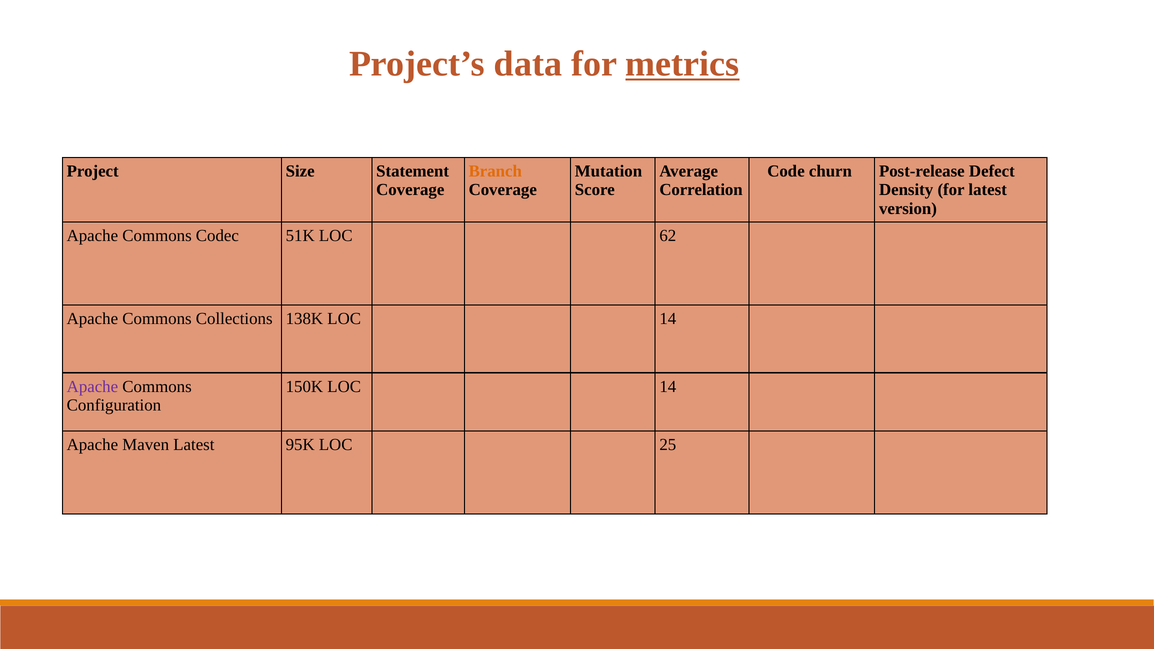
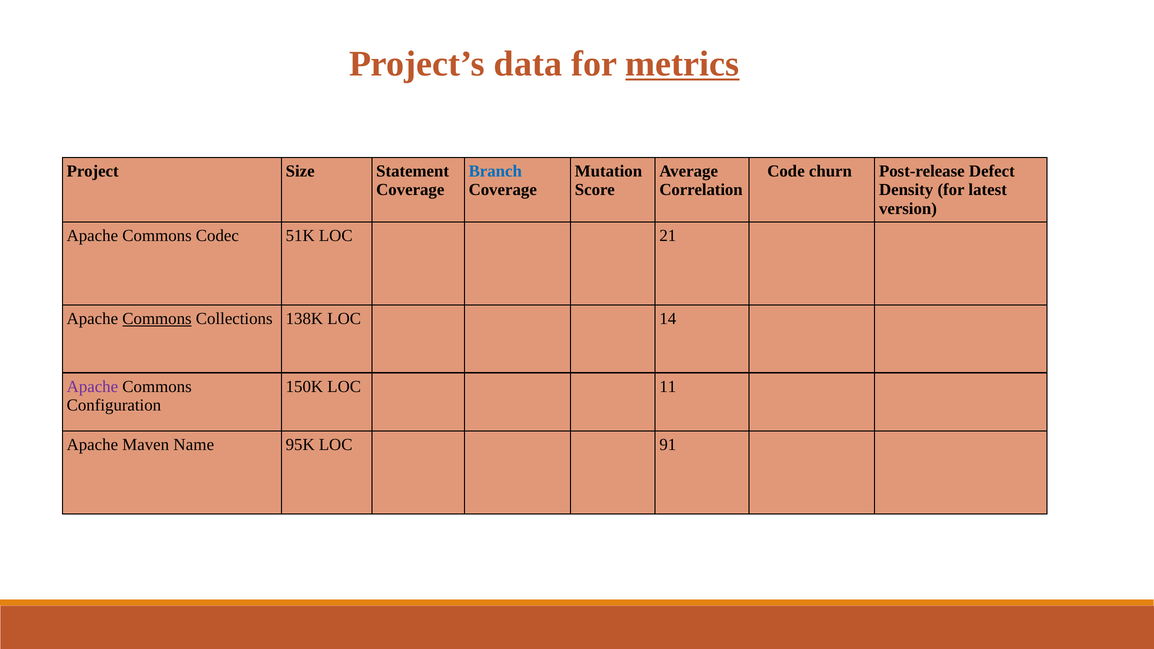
Branch colour: orange -> blue (495, 171)
62: 62 -> 21 (668, 236)
Commons underline: none -> present (157, 319)
150K LOC 14: 14 -> 11 (668, 387)
Maven Latest: Latest -> Name (194, 445)
25: 25 -> 91 (668, 445)
